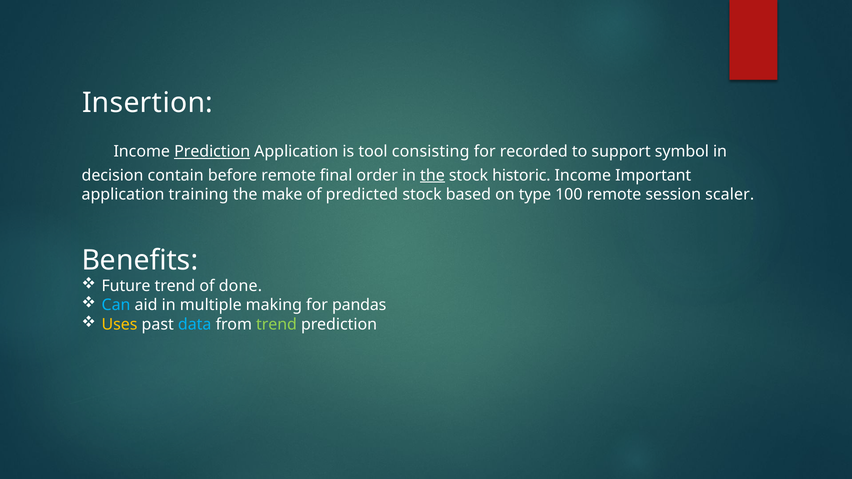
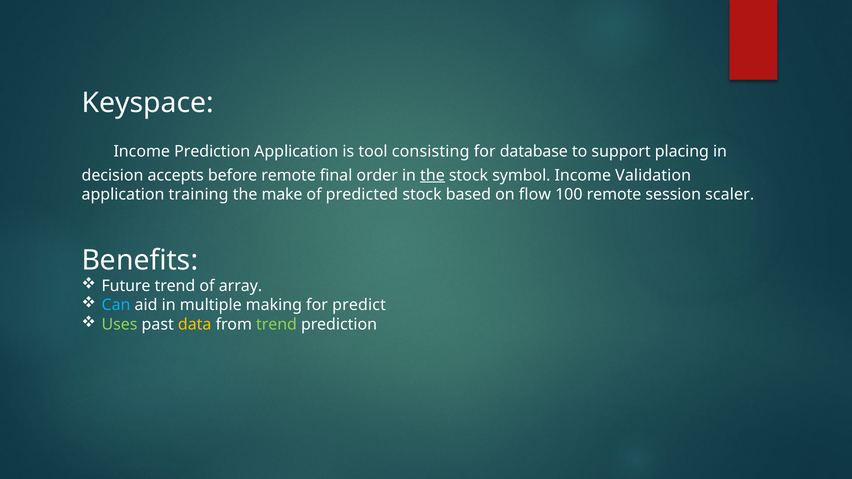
Insertion: Insertion -> Keyspace (148, 103)
Prediction underline: present -> none (212, 152)
recorded: recorded -> database (534, 152)
symbol: symbol -> placing (682, 152)
contain: contain -> accepts (176, 175)
historic: historic -> symbol (521, 175)
Important: Important -> Validation (653, 175)
type: type -> flow (535, 195)
done: done -> array (240, 286)
pandas: pandas -> predict (359, 305)
Uses colour: yellow -> light green (120, 325)
data colour: light blue -> yellow (195, 325)
